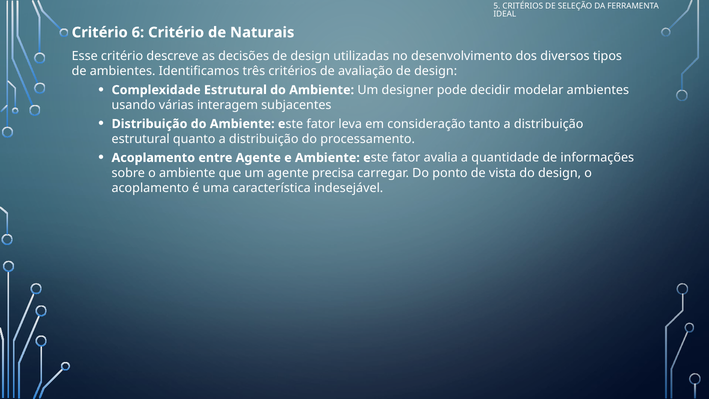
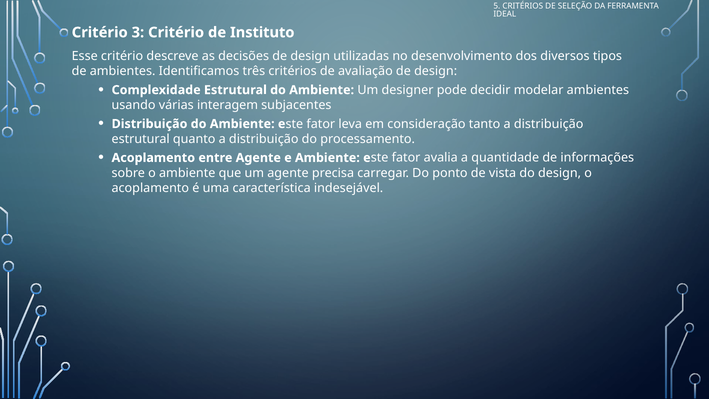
6: 6 -> 3 (138, 32)
Naturais: Naturais -> Instituto (262, 32)
